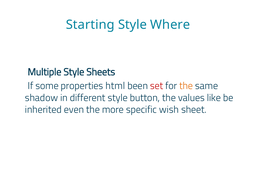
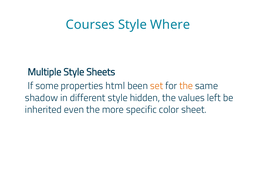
Starting: Starting -> Courses (90, 25)
set colour: red -> orange (157, 86)
button: button -> hidden (145, 98)
like: like -> left (214, 98)
wish: wish -> color (169, 110)
